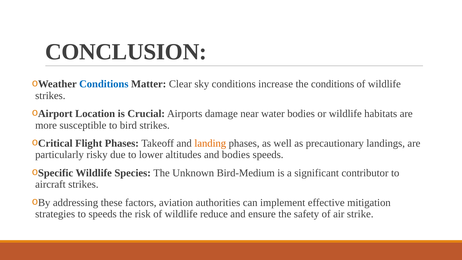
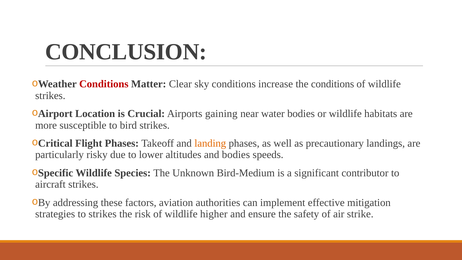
Conditions colour: blue -> red (104, 84)
damage: damage -> gaining (221, 114)
to speeds: speeds -> strikes (103, 214)
reduce: reduce -> higher (214, 214)
